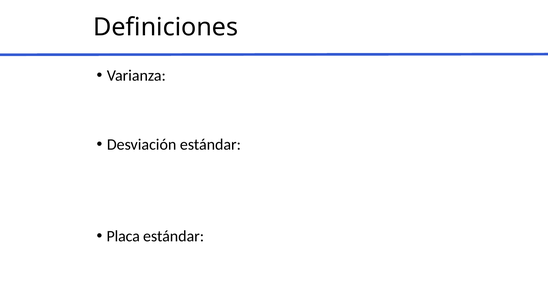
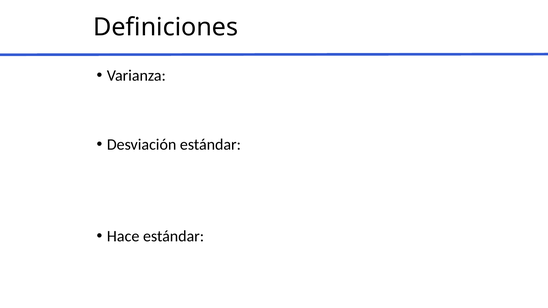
Placa: Placa -> Hace (123, 237)
